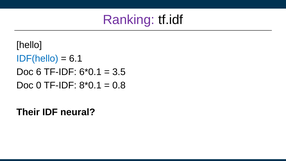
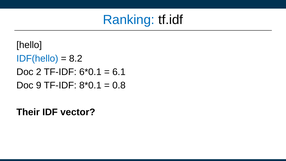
Ranking colour: purple -> blue (129, 20)
6.1: 6.1 -> 8.2 (76, 58)
6: 6 -> 2 (39, 72)
3.5: 3.5 -> 6.1 (119, 72)
0: 0 -> 9 (39, 85)
neural: neural -> vector (78, 112)
